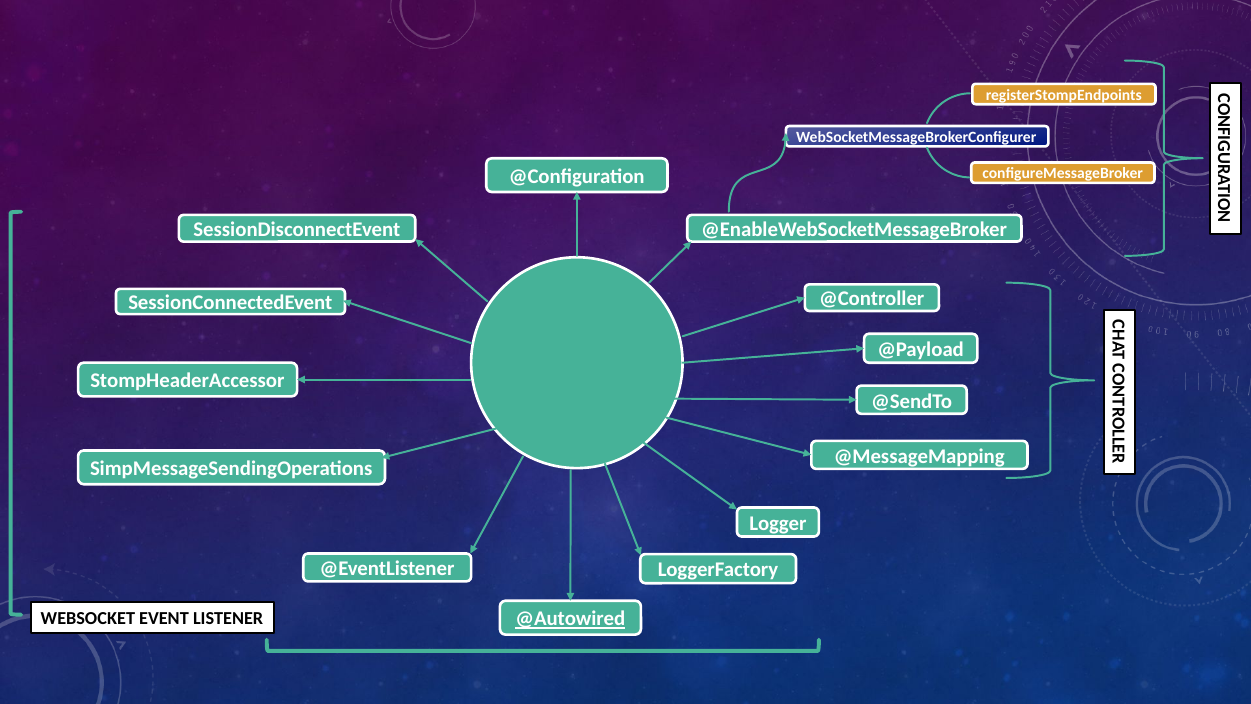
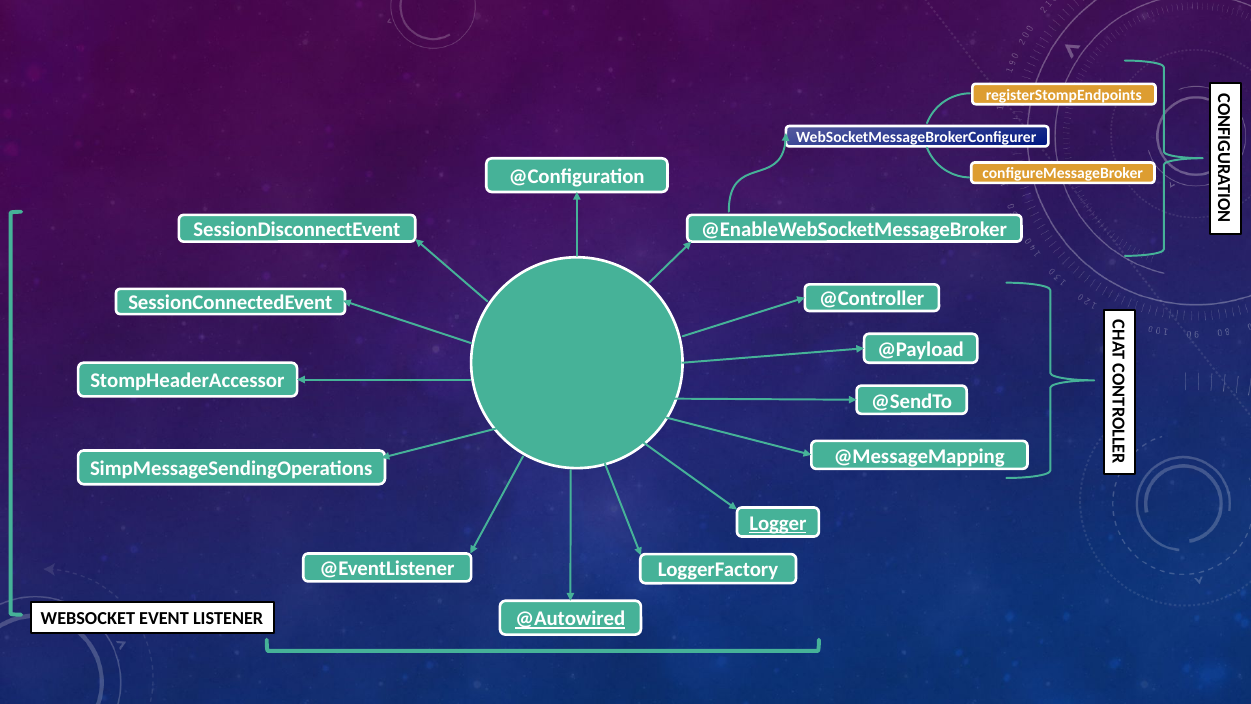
Logger underline: none -> present (778, 523)
